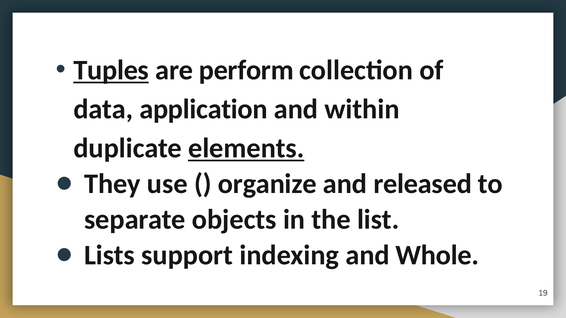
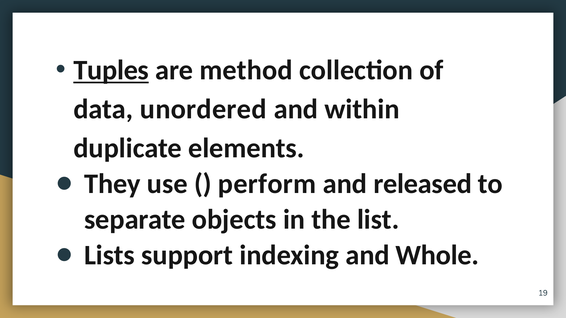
perform: perform -> method (246, 70)
application: application -> unordered (203, 109)
elements underline: present -> none (246, 148)
organize: organize -> perform (267, 184)
